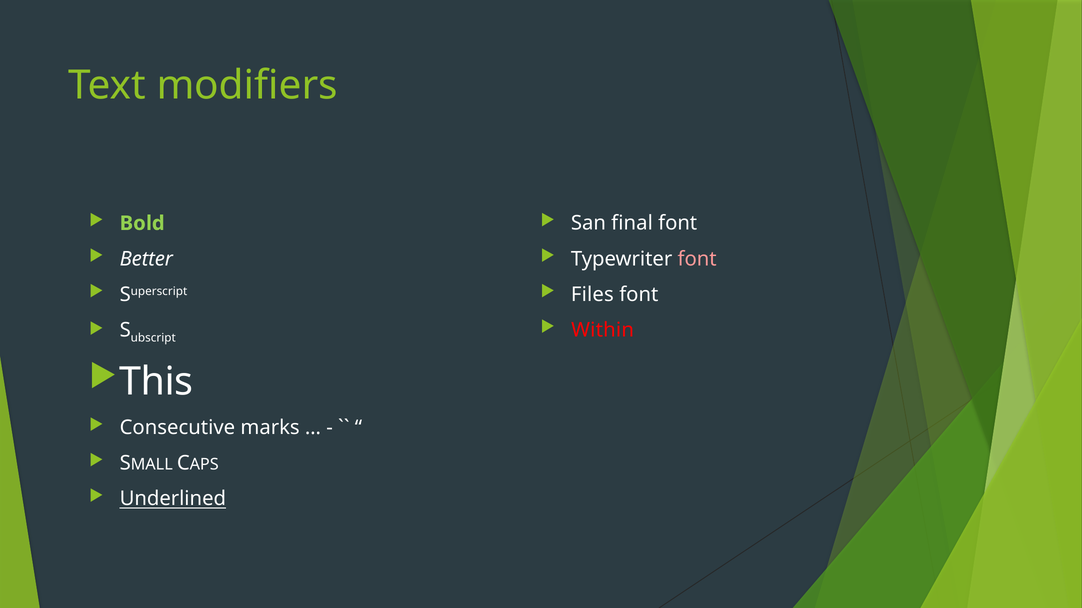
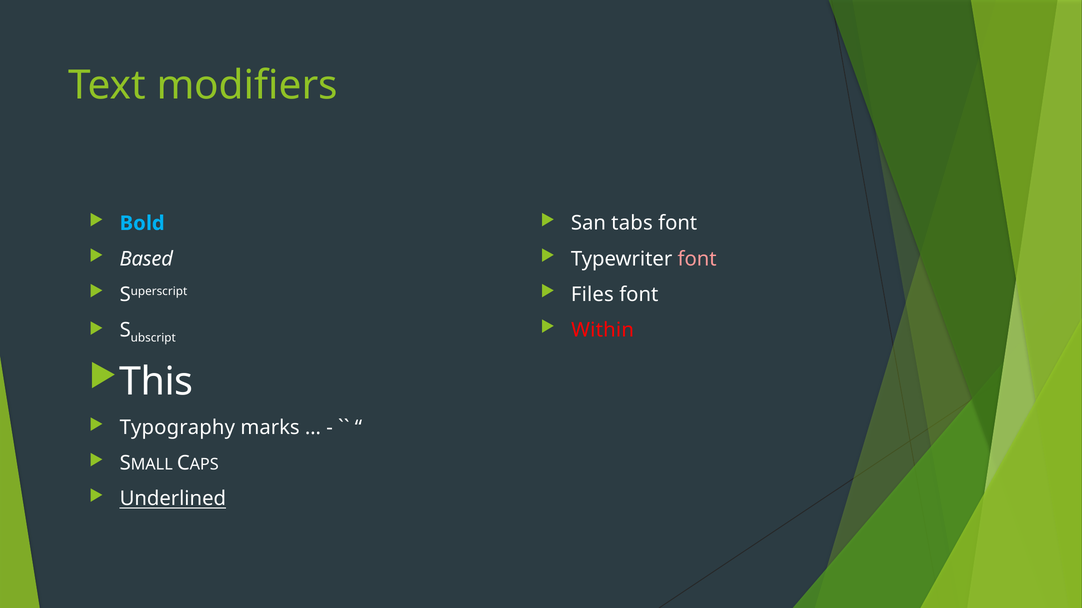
Bold colour: light green -> light blue (142, 224)
final: final -> tabs (632, 224)
Better: Better -> Based (146, 259)
Consecutive: Consecutive -> Typography (177, 428)
